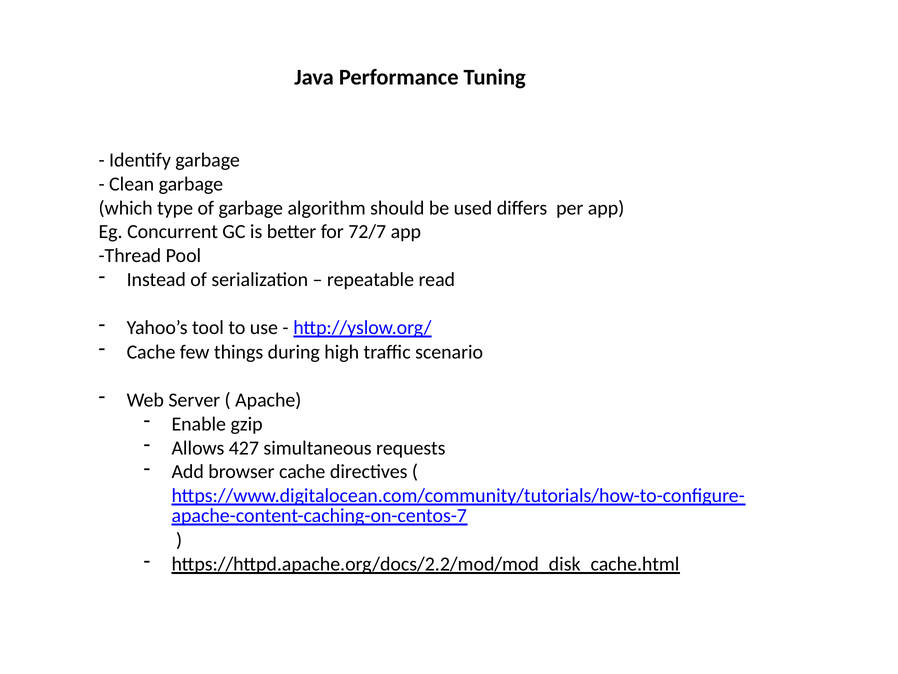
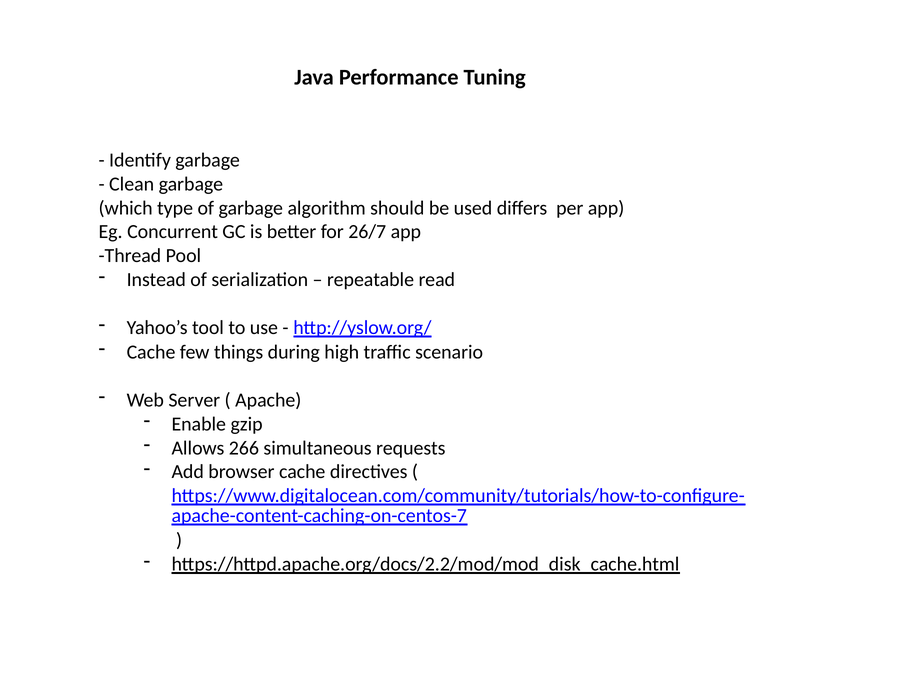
72/7: 72/7 -> 26/7 (367, 232)
427: 427 -> 266 (244, 448)
